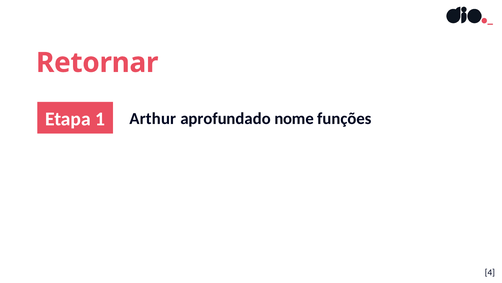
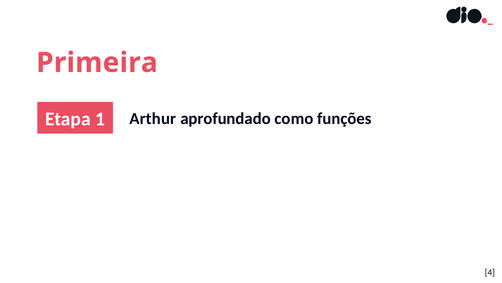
Retornar: Retornar -> Primeira (97, 63)
nome: nome -> como (294, 119)
